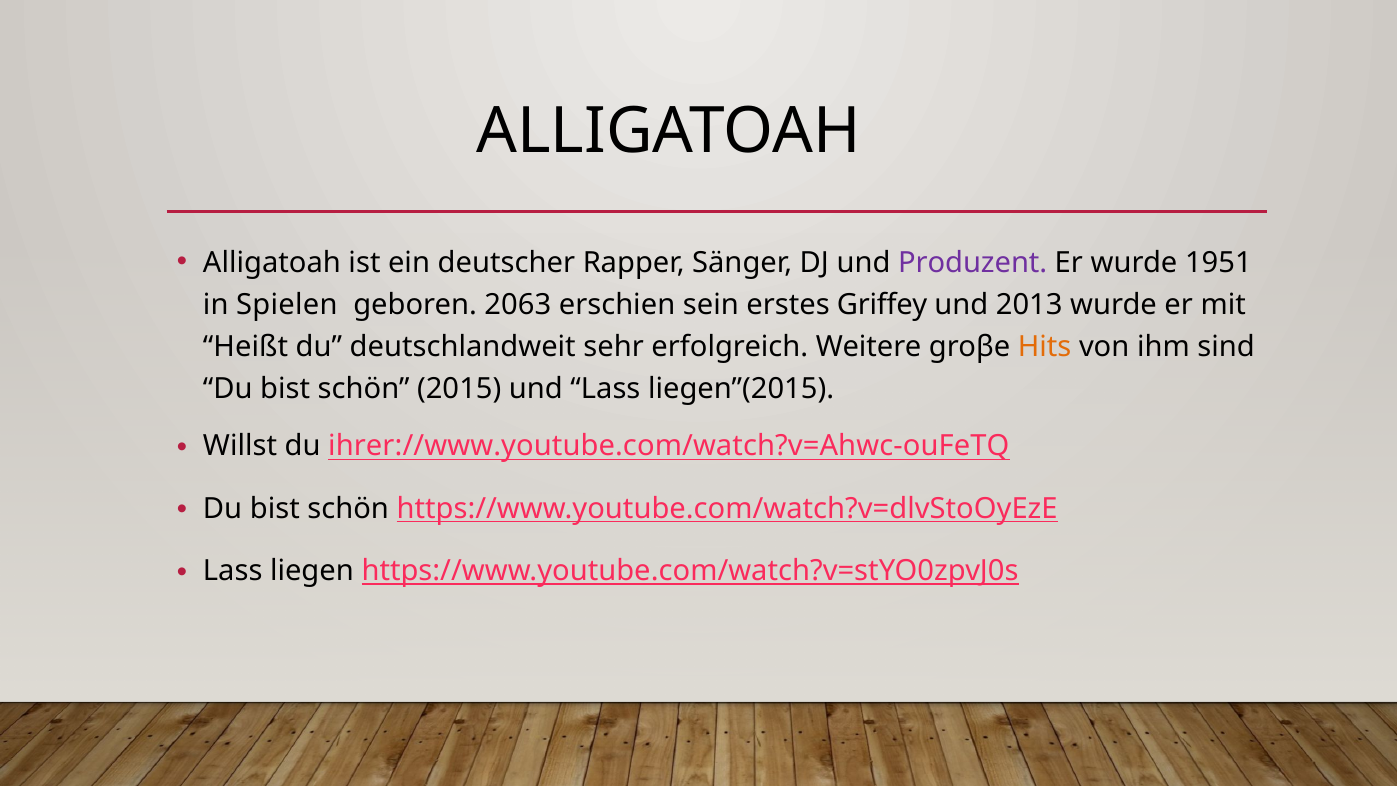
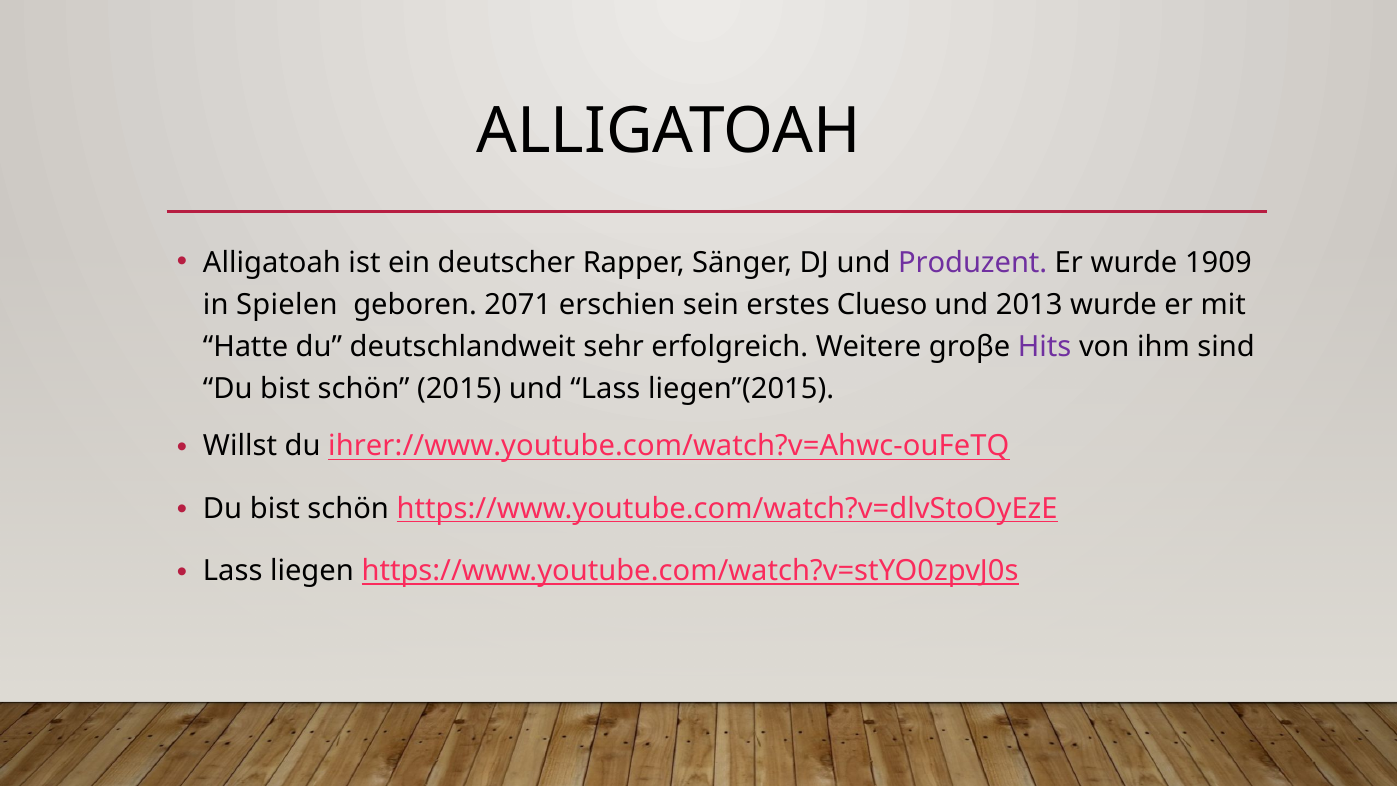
1951: 1951 -> 1909 (1218, 263)
2063: 2063 -> 2071 (518, 305)
Griffey: Griffey -> Clueso (882, 305)
Heißt: Heißt -> Hatte (246, 347)
Hits colour: orange -> purple (1045, 347)
